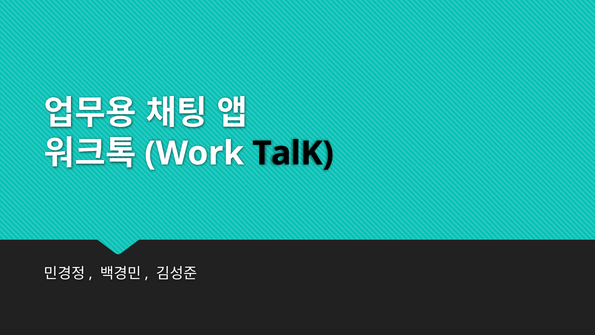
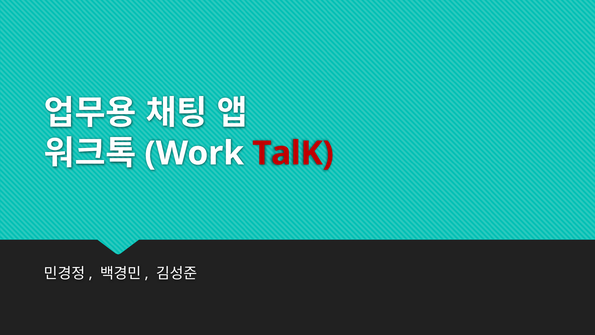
TalK colour: black -> red (293, 153)
